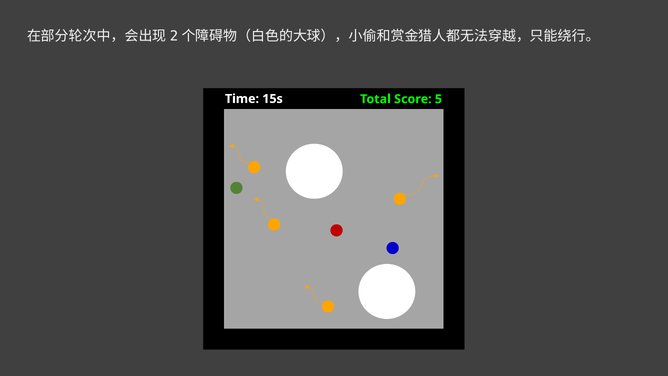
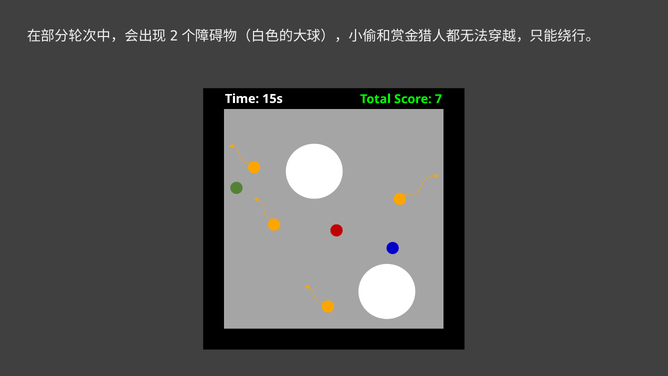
5: 5 -> 7 (438, 99)
